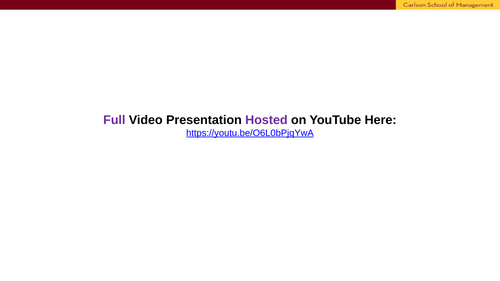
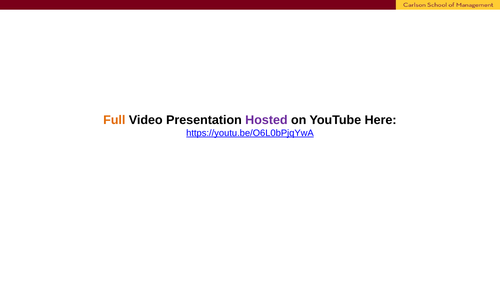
Full colour: purple -> orange (114, 120)
